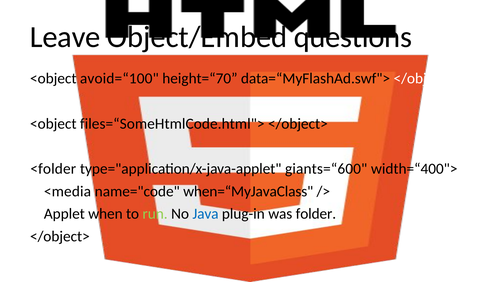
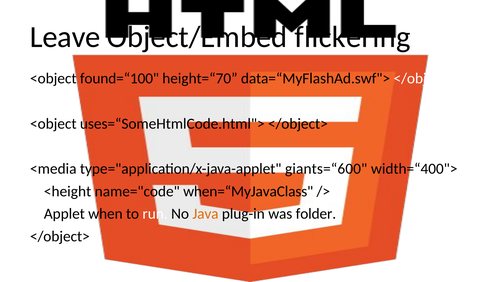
questions: questions -> flickering (353, 37)
avoid=“100: avoid=“100 -> found=“100 (119, 79)
files=“SomeHtmlCode.html">: files=“SomeHtmlCode.html"> -> uses=“SomeHtmlCode.html"> (172, 124)
<folder: <folder -> <media (53, 169)
<media: <media -> <height (68, 191)
run colour: light green -> white (155, 214)
Java colour: blue -> orange (206, 214)
